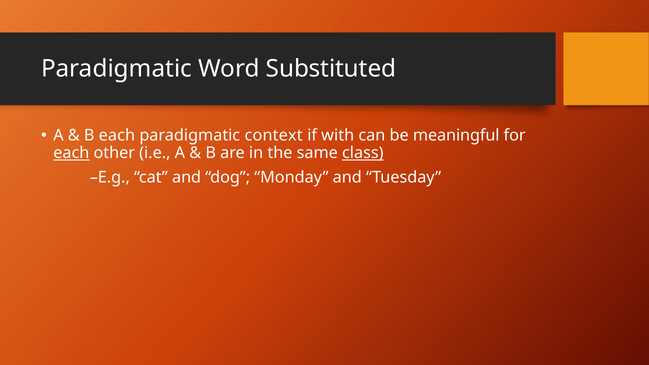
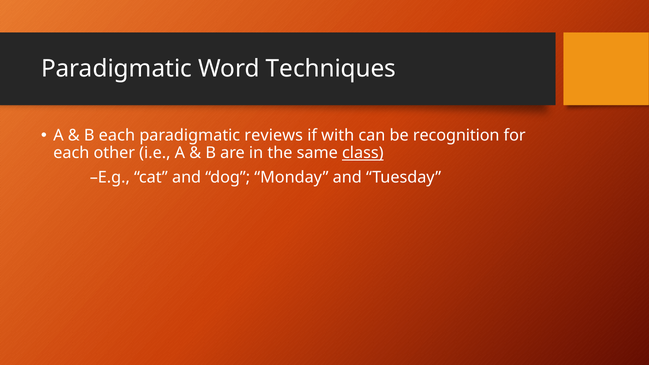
Substituted: Substituted -> Techniques (331, 69)
context: context -> reviews (274, 135)
meaningful: meaningful -> recognition (456, 135)
each underline: present -> none (71, 153)
